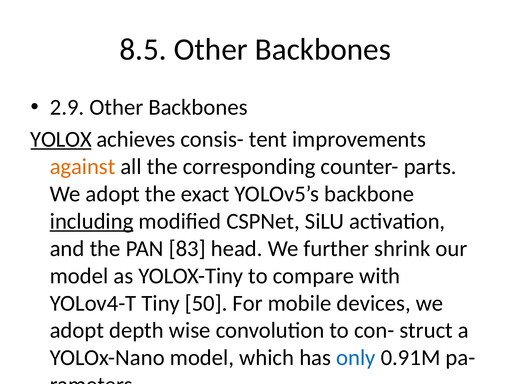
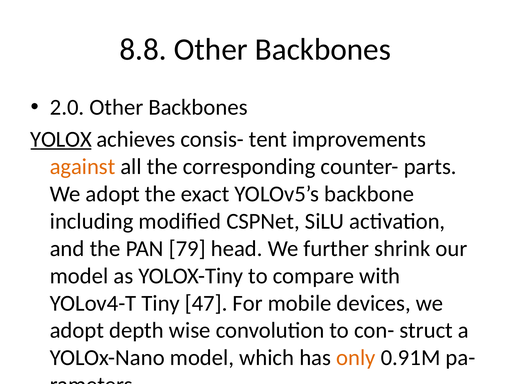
8.5: 8.5 -> 8.8 (143, 49)
2.9: 2.9 -> 2.0 (67, 107)
including underline: present -> none (92, 221)
83: 83 -> 79 (187, 248)
50: 50 -> 47 (206, 303)
only colour: blue -> orange (356, 357)
